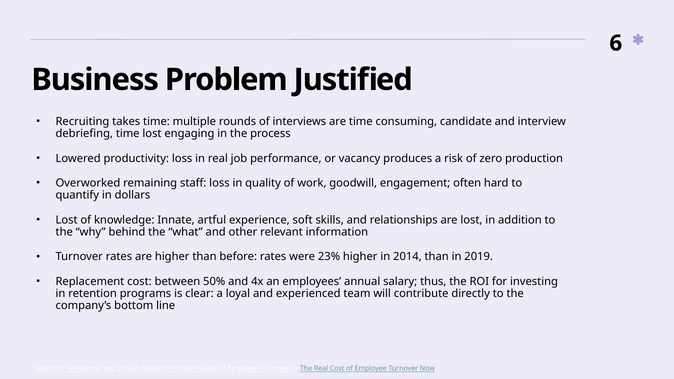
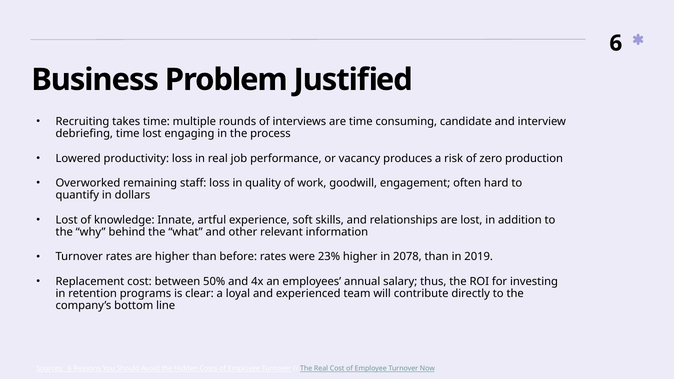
2014: 2014 -> 2078 (407, 257)
